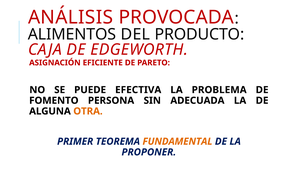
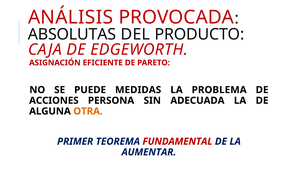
ALIMENTOS: ALIMENTOS -> ABSOLUTAS (72, 34)
EFECTIVA: EFECTIVA -> MEDIDAS (138, 90)
FOMENTO: FOMENTO -> ACCIONES (54, 101)
FUNDAMENTAL colour: orange -> red (177, 142)
PROPONER: PROPONER -> AUMENTAR (149, 152)
